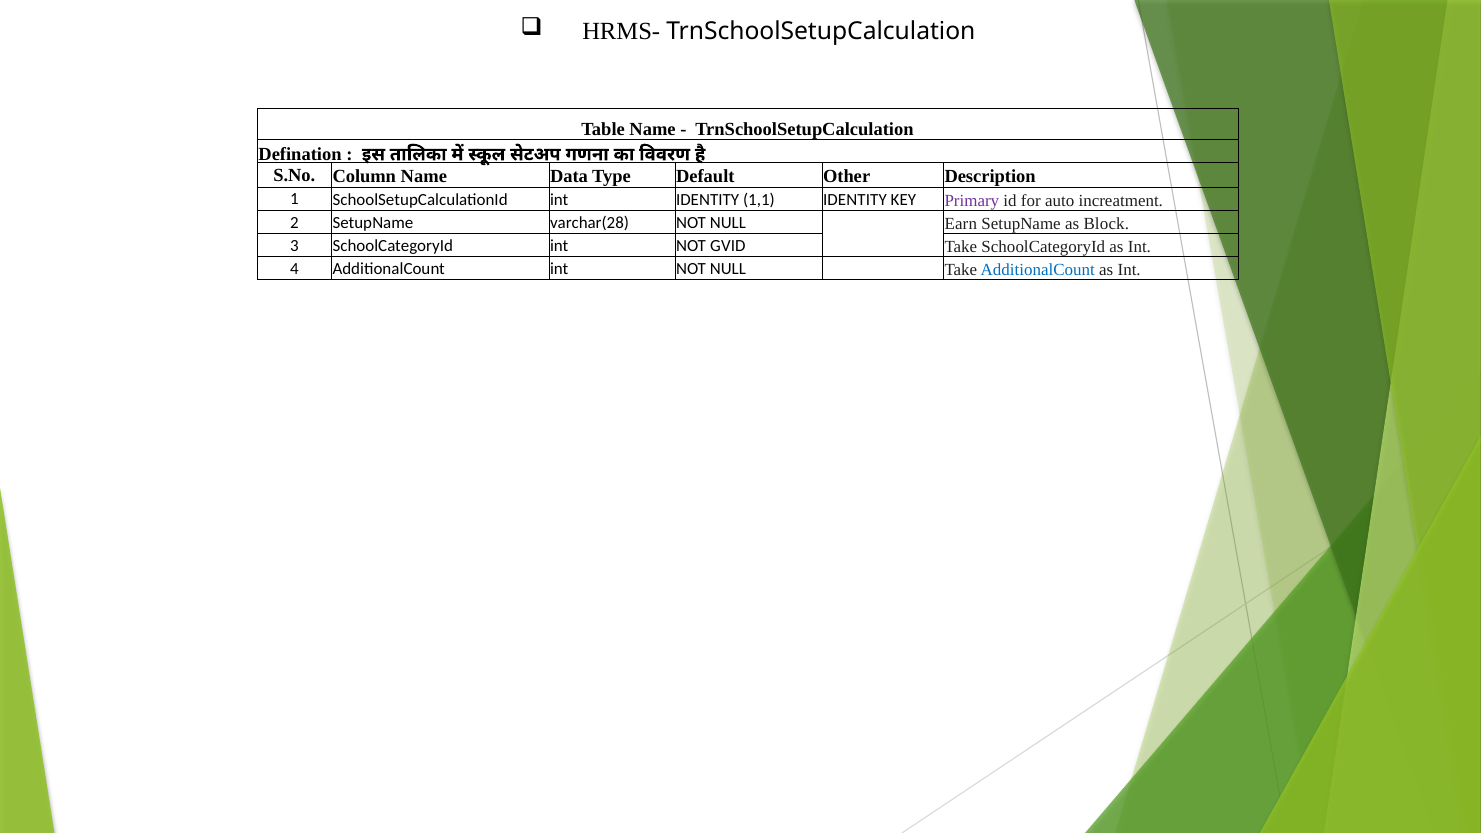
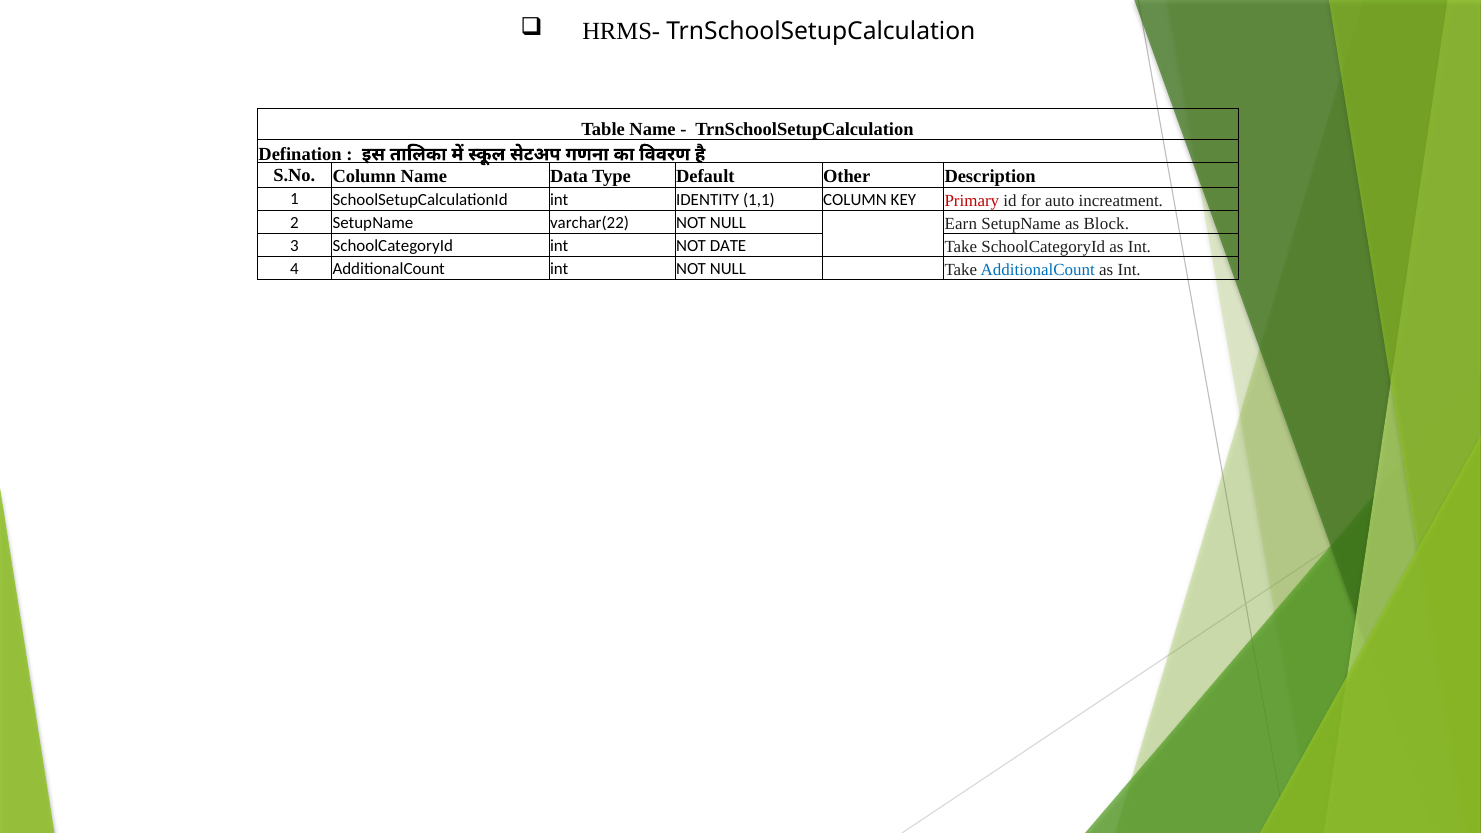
1,1 IDENTITY: IDENTITY -> COLUMN (855, 200)
Primary colour: purple -> red (972, 201)
varchar(28: varchar(28 -> varchar(22 (590, 223)
GVID: GVID -> DATE (728, 246)
